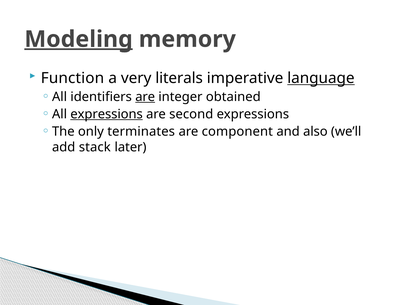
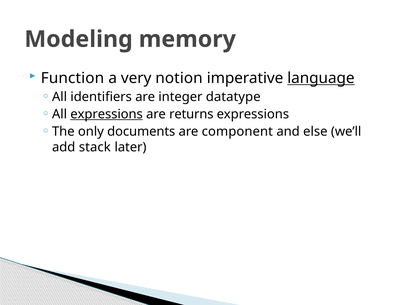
Modeling underline: present -> none (79, 39)
literals: literals -> notion (179, 78)
are underline: present -> none (145, 97)
obtained: obtained -> datatype (233, 97)
second: second -> returns (191, 114)
terminates: terminates -> documents (141, 132)
also: also -> else (315, 132)
